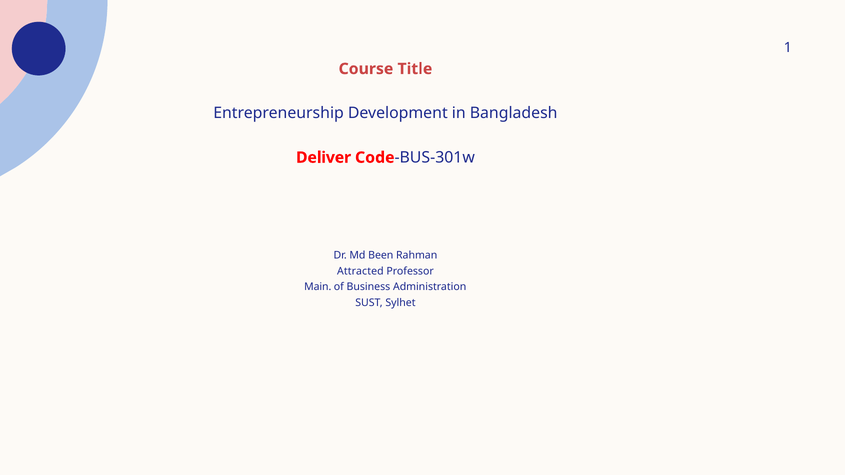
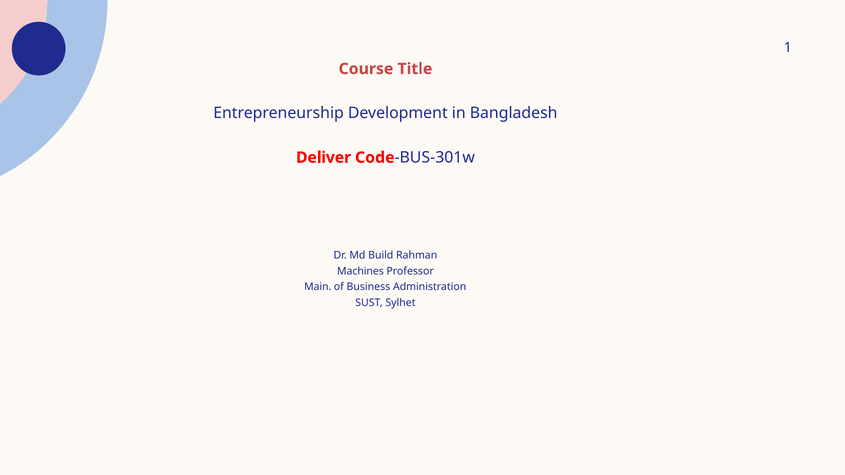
Been: Been -> Build (381, 256)
Attracted: Attracted -> Machines (360, 271)
